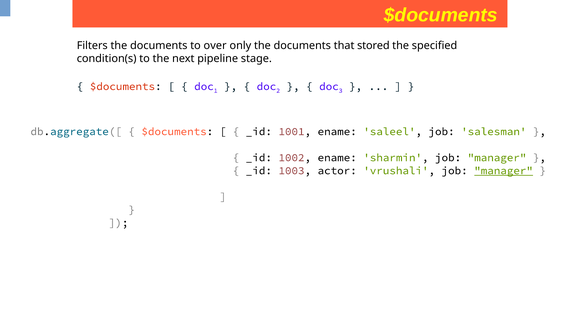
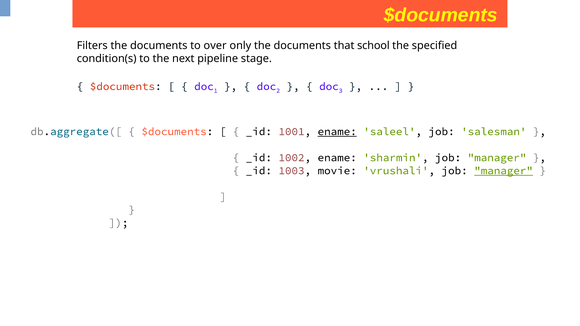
stored: stored -> school (373, 46)
ename underline: none -> present (337, 132)
actor: actor -> movie (337, 171)
